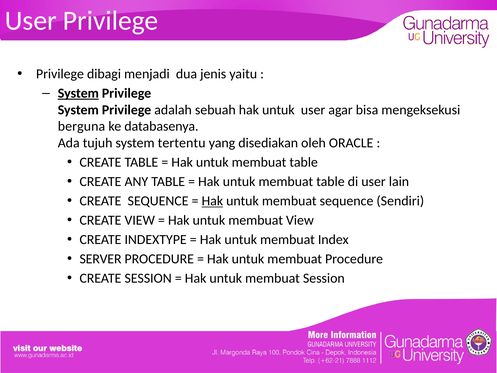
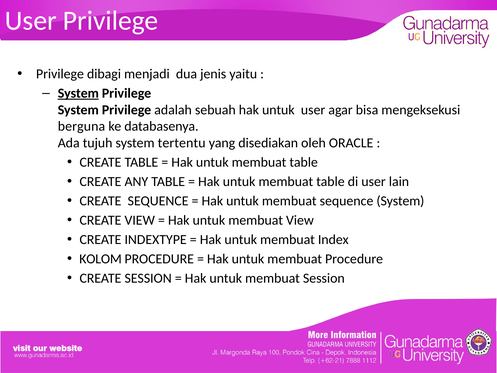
Hak underline: present -> none (212, 201)
sequence Sendiri: Sendiri -> System (400, 201)
SERVER: SERVER -> KOLOM (101, 259)
